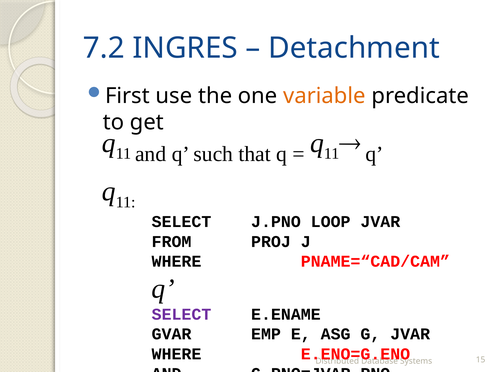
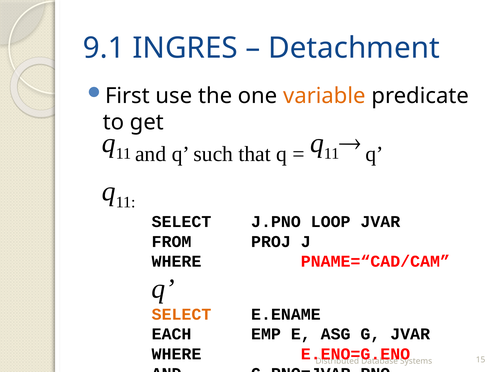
7.2: 7.2 -> 9.1 (104, 48)
SELECT colour: purple -> orange (181, 315)
GVAR: GVAR -> EACH (172, 335)
